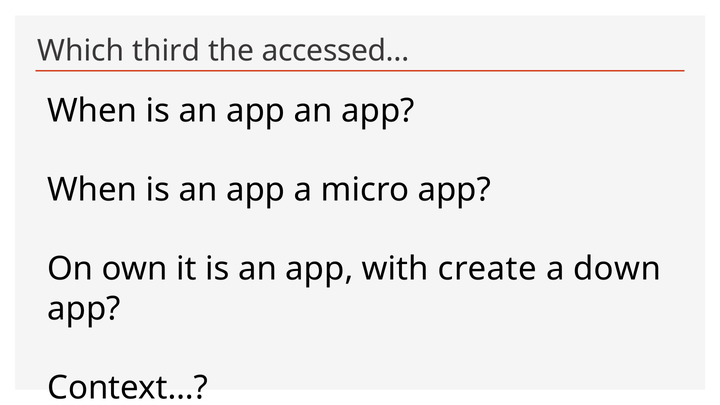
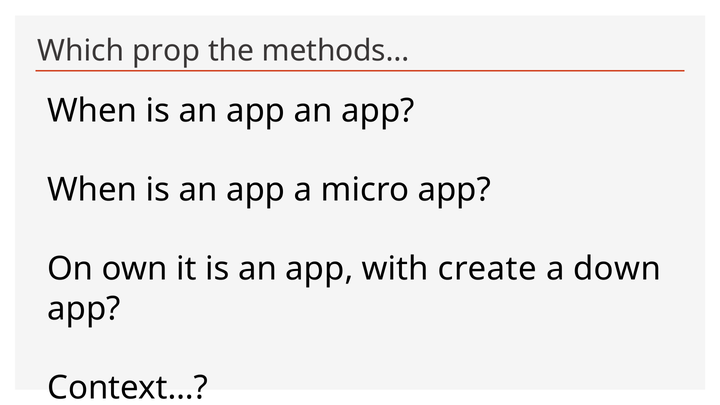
third: third -> prop (166, 51)
accessed…: accessed… -> methods… (336, 51)
